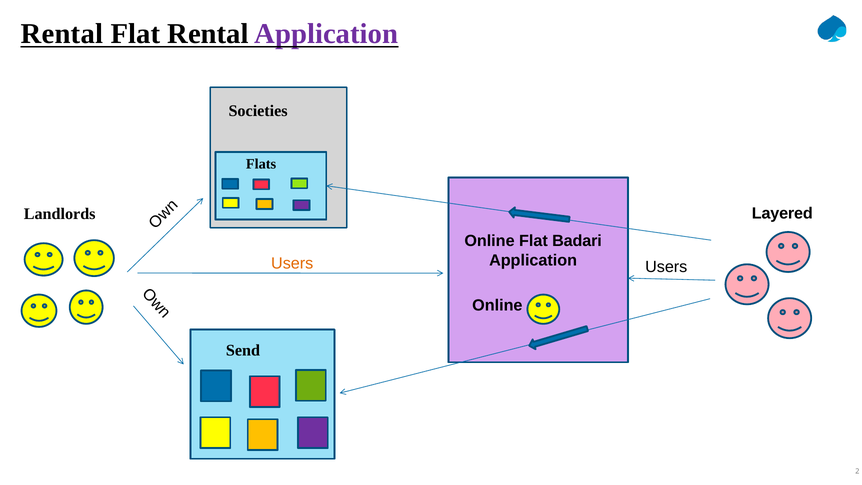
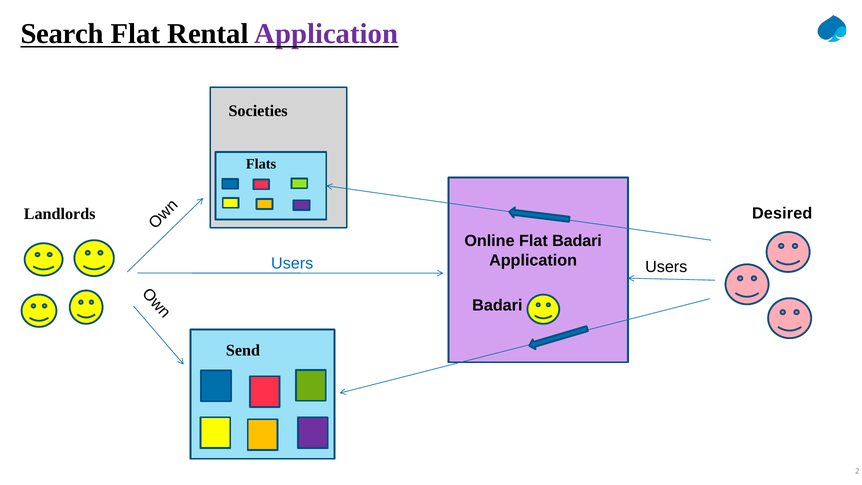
Rental: Rental -> Search (62, 34)
Layered: Layered -> Desired (782, 214)
Users colour: orange -> blue (292, 263)
Online: Online -> Badari (497, 305)
